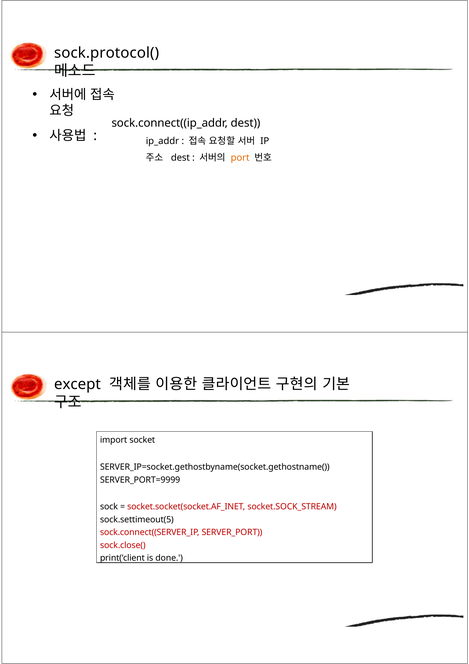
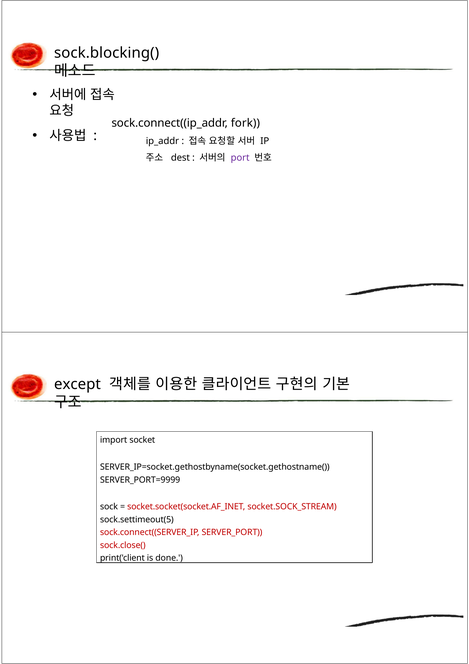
sock.protocol(: sock.protocol( -> sock.blocking( (107, 53)
sock.connect((ip_addr dest: dest -> fork (245, 123)
port colour: orange -> purple (240, 158)
